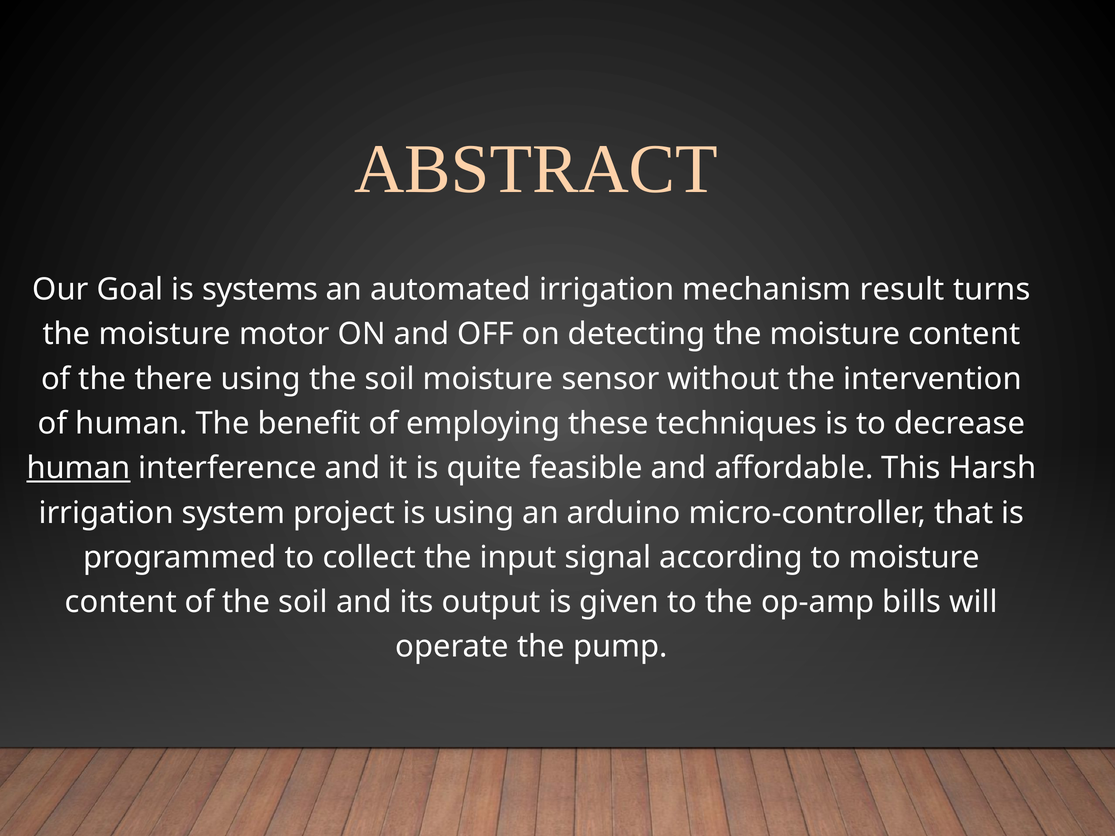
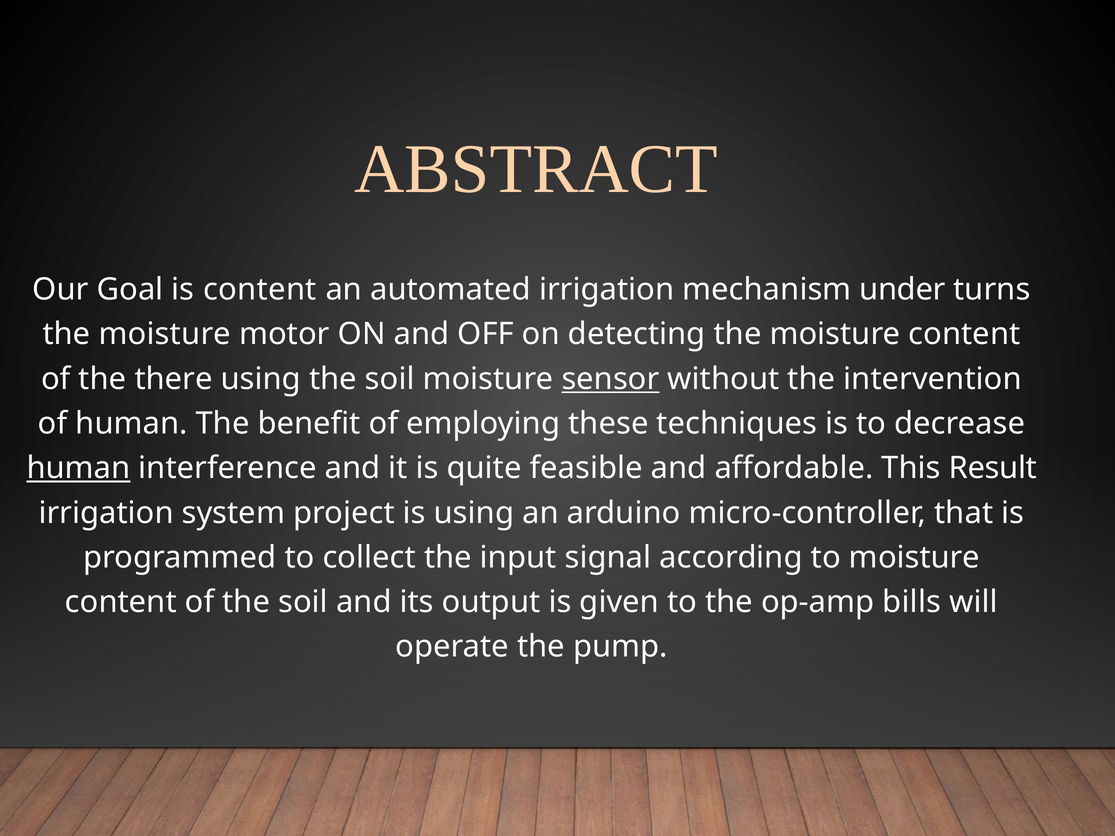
is systems: systems -> content (260, 290)
result: result -> under (902, 290)
sensor underline: none -> present (610, 379)
Harsh: Harsh -> Result (993, 468)
